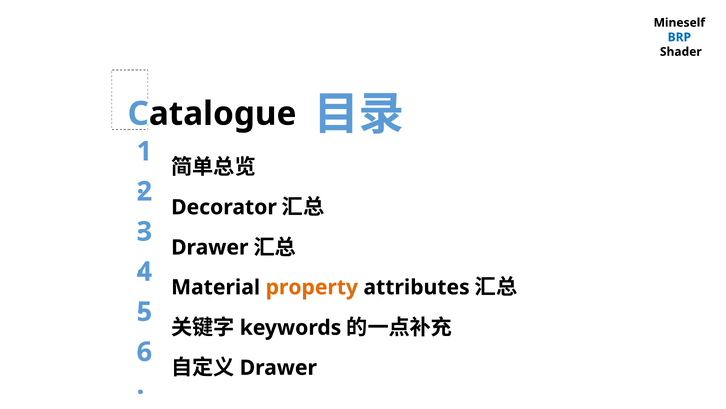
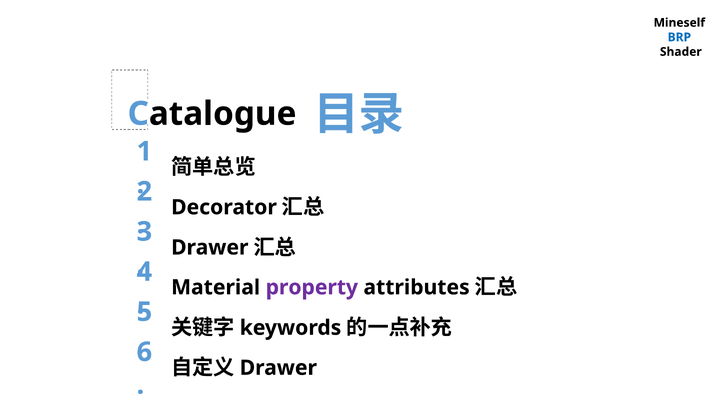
property colour: orange -> purple (312, 287)
